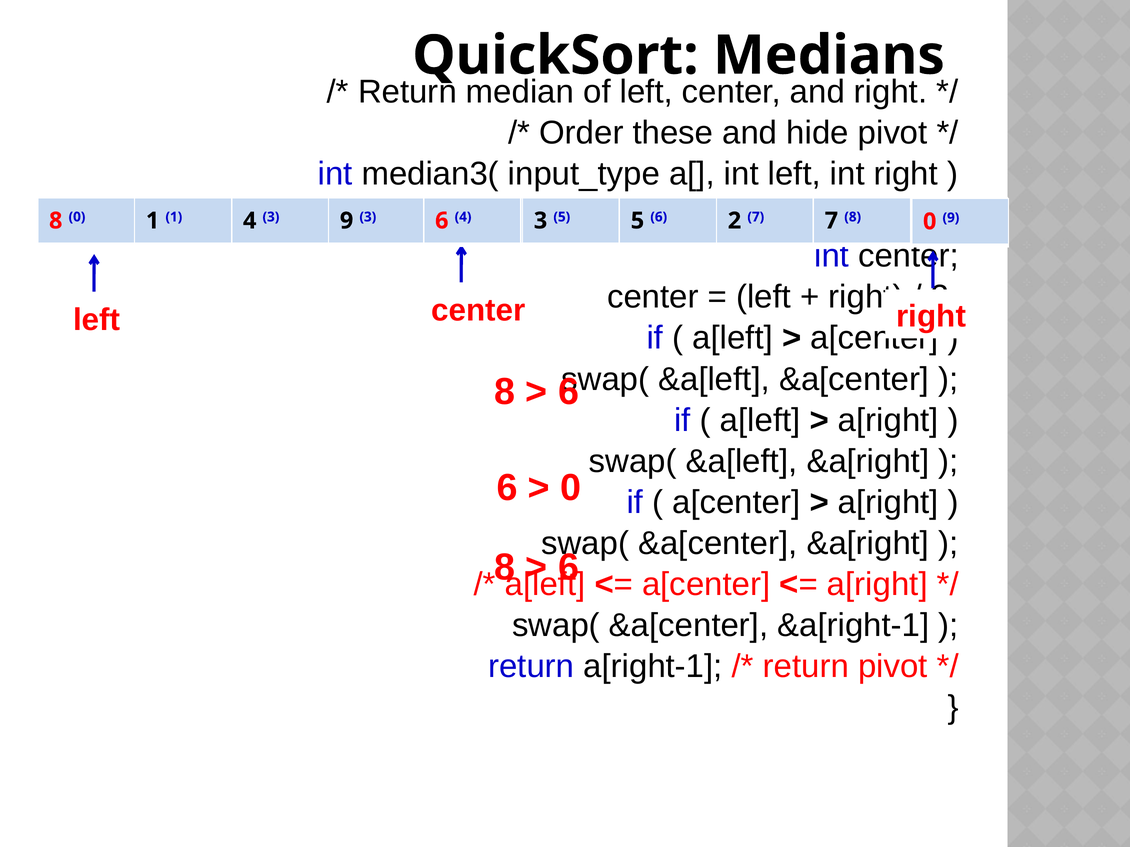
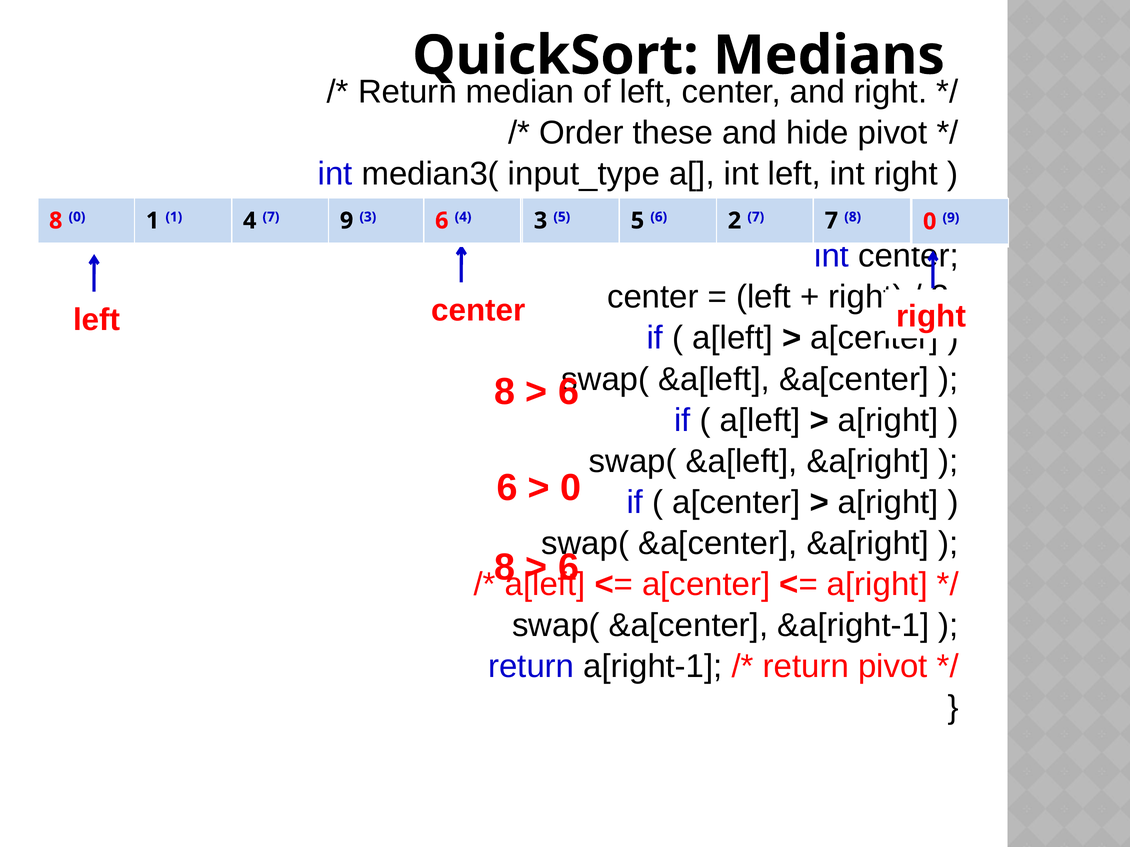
1 4 3: 3 -> 7 (271, 217)
